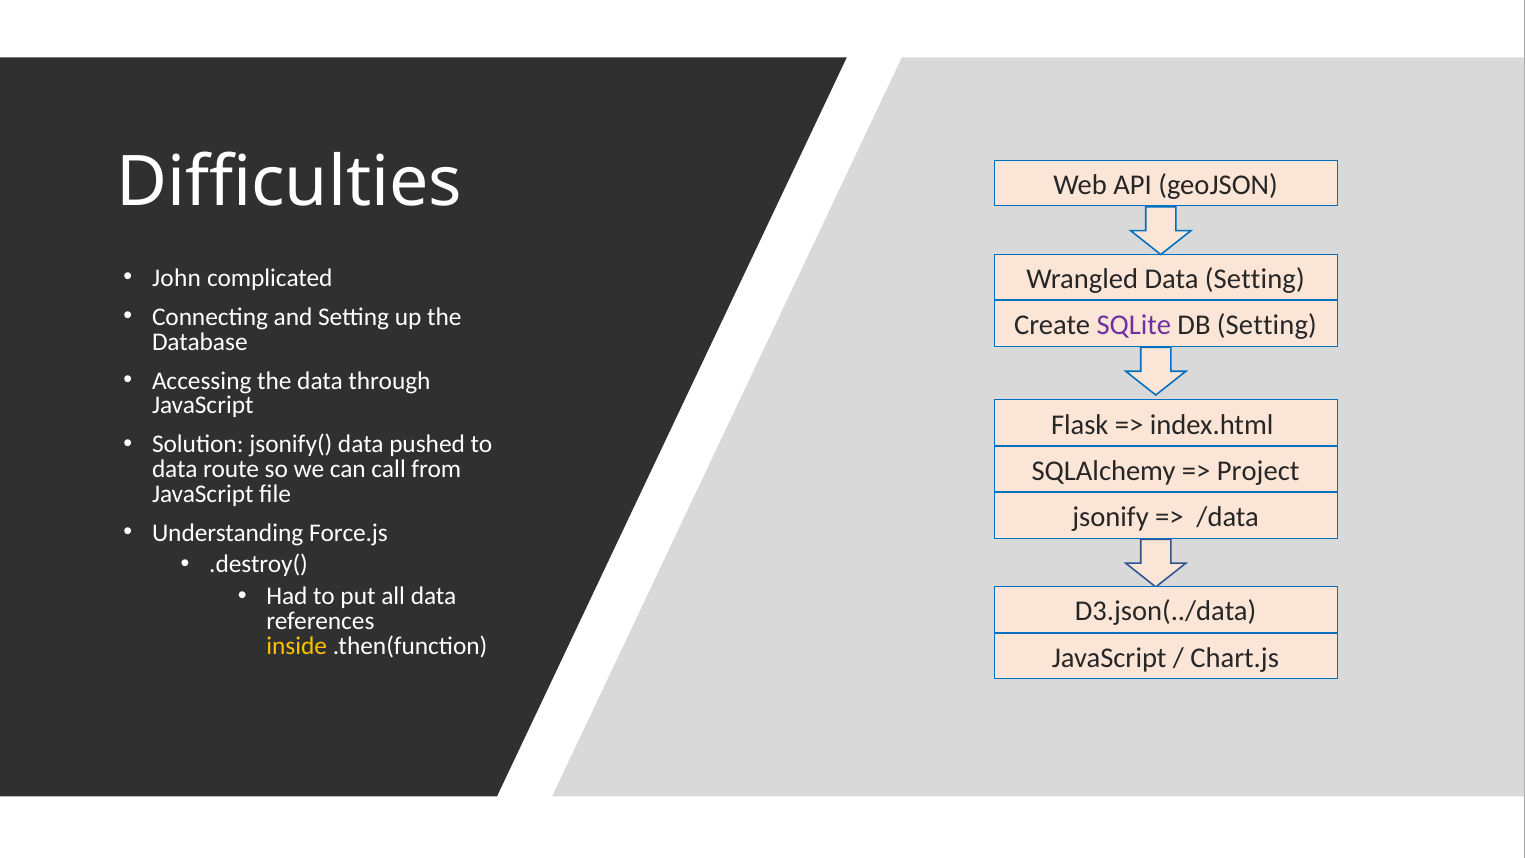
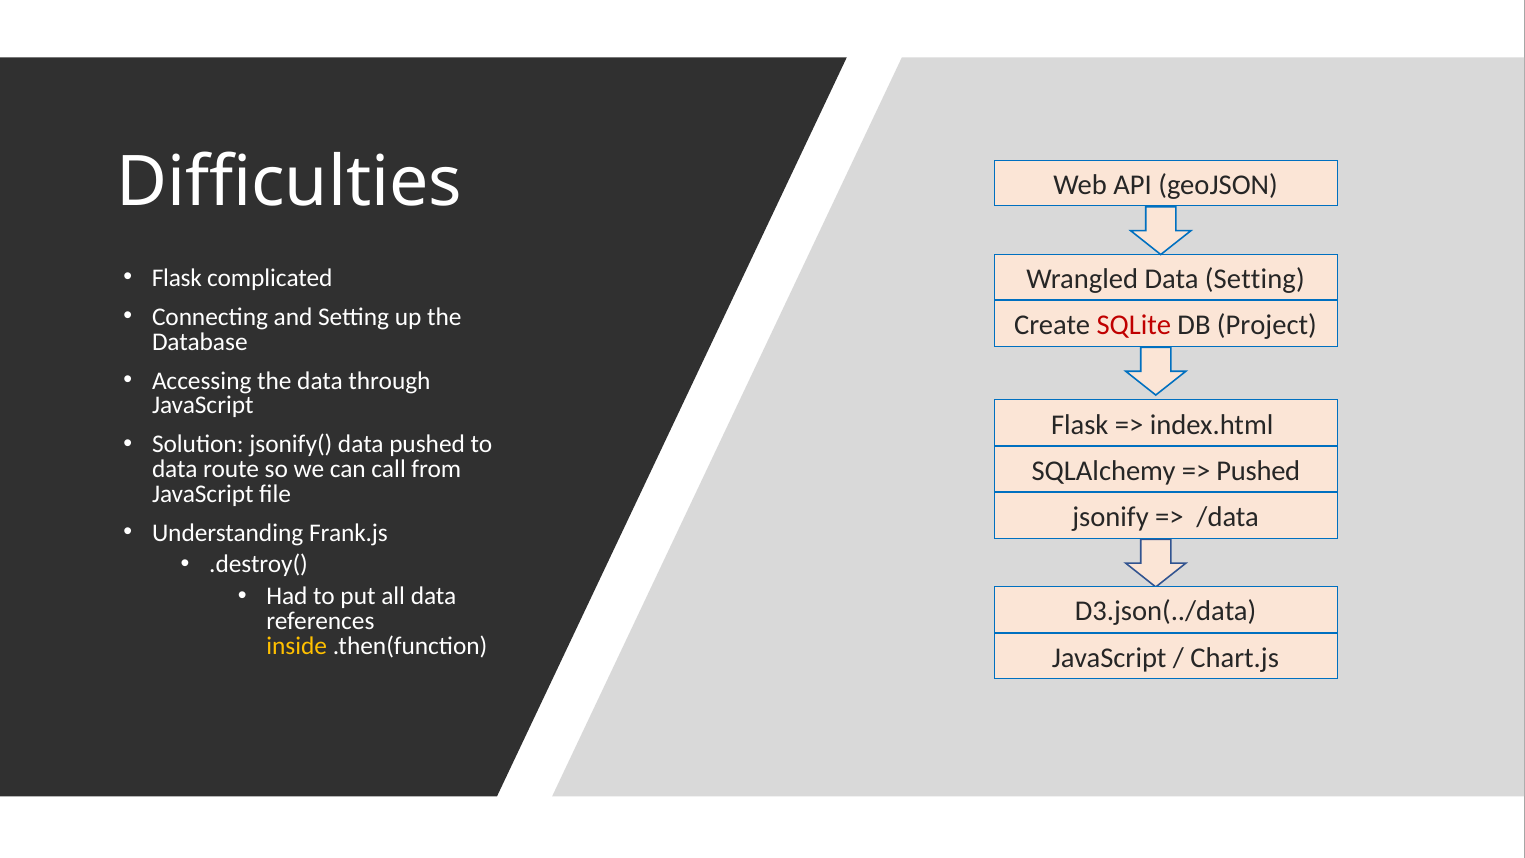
John: John -> Flask (177, 278)
SQLite colour: purple -> red (1134, 325)
DB Setting: Setting -> Project (1267, 325)
Project: Project -> Pushed (1258, 471)
Force.js: Force.js -> Frank.js (348, 533)
